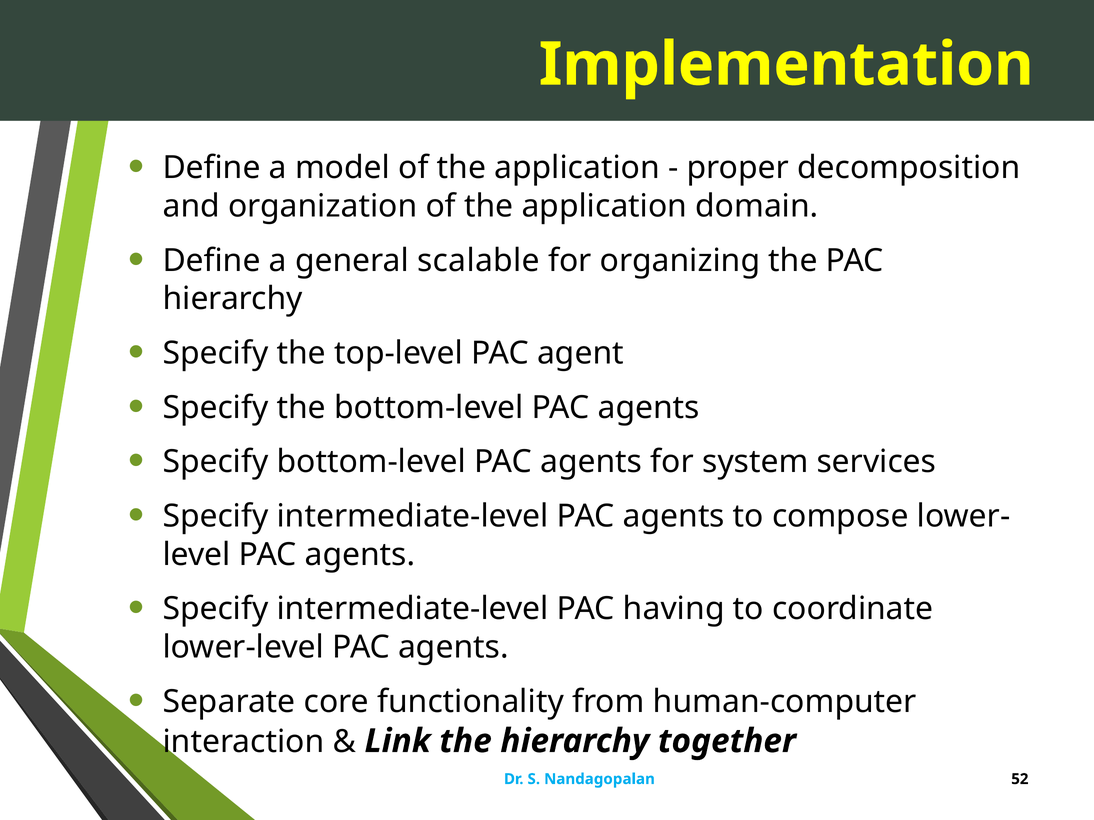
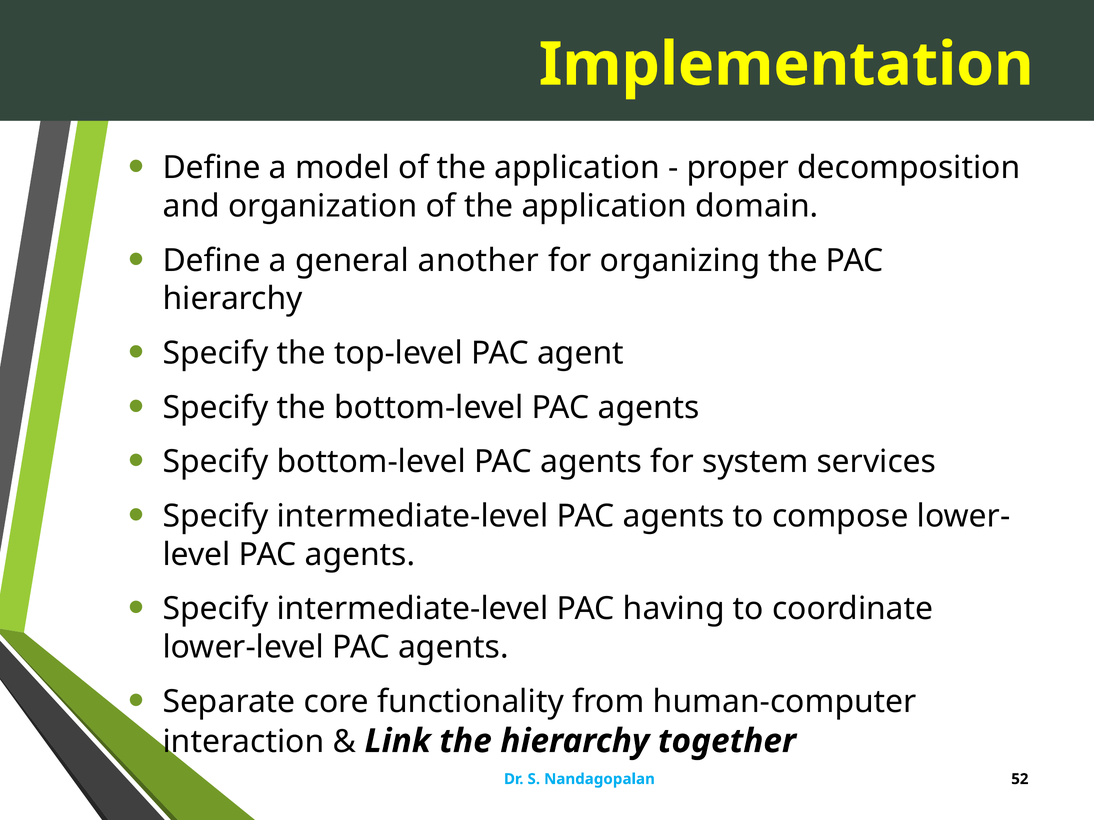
scalable: scalable -> another (478, 261)
